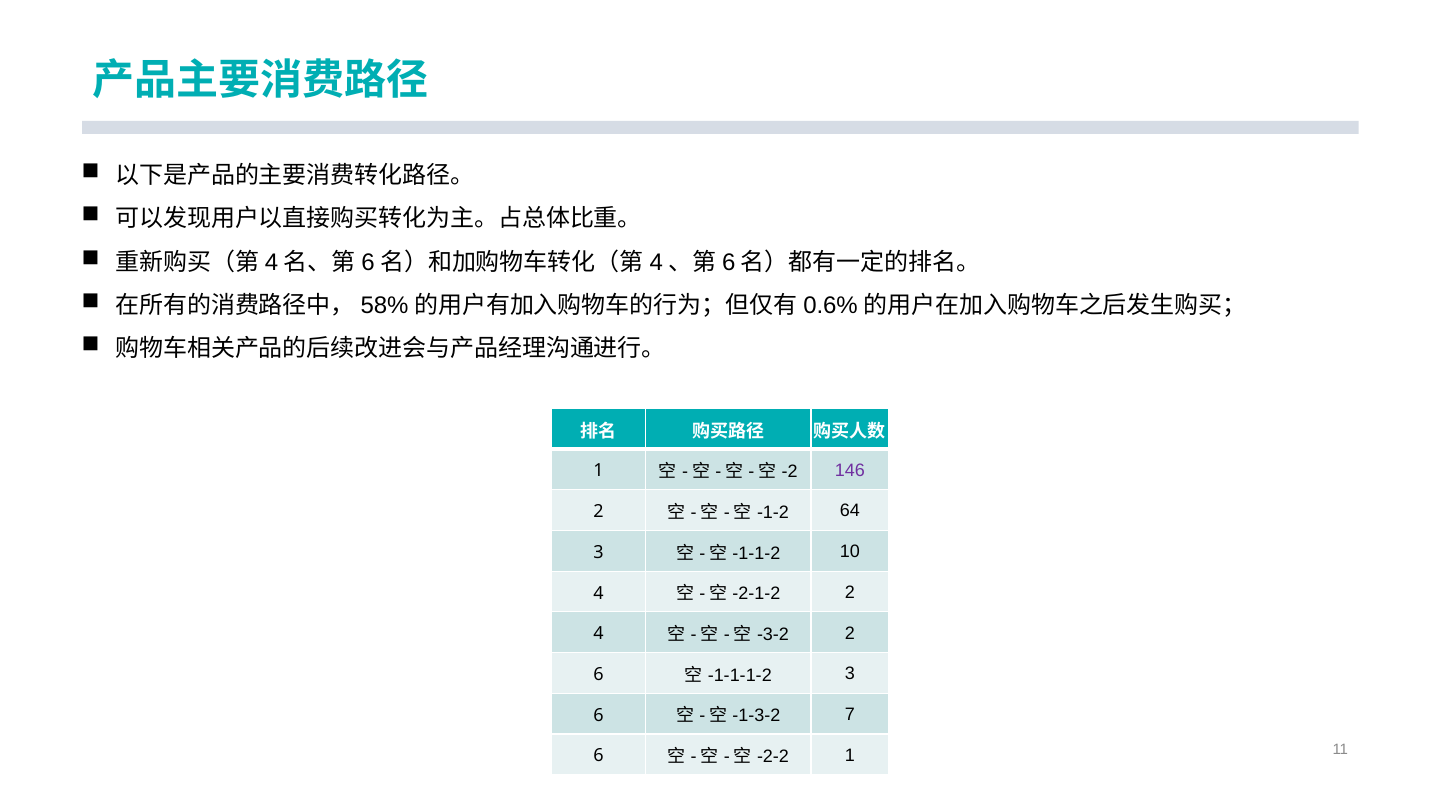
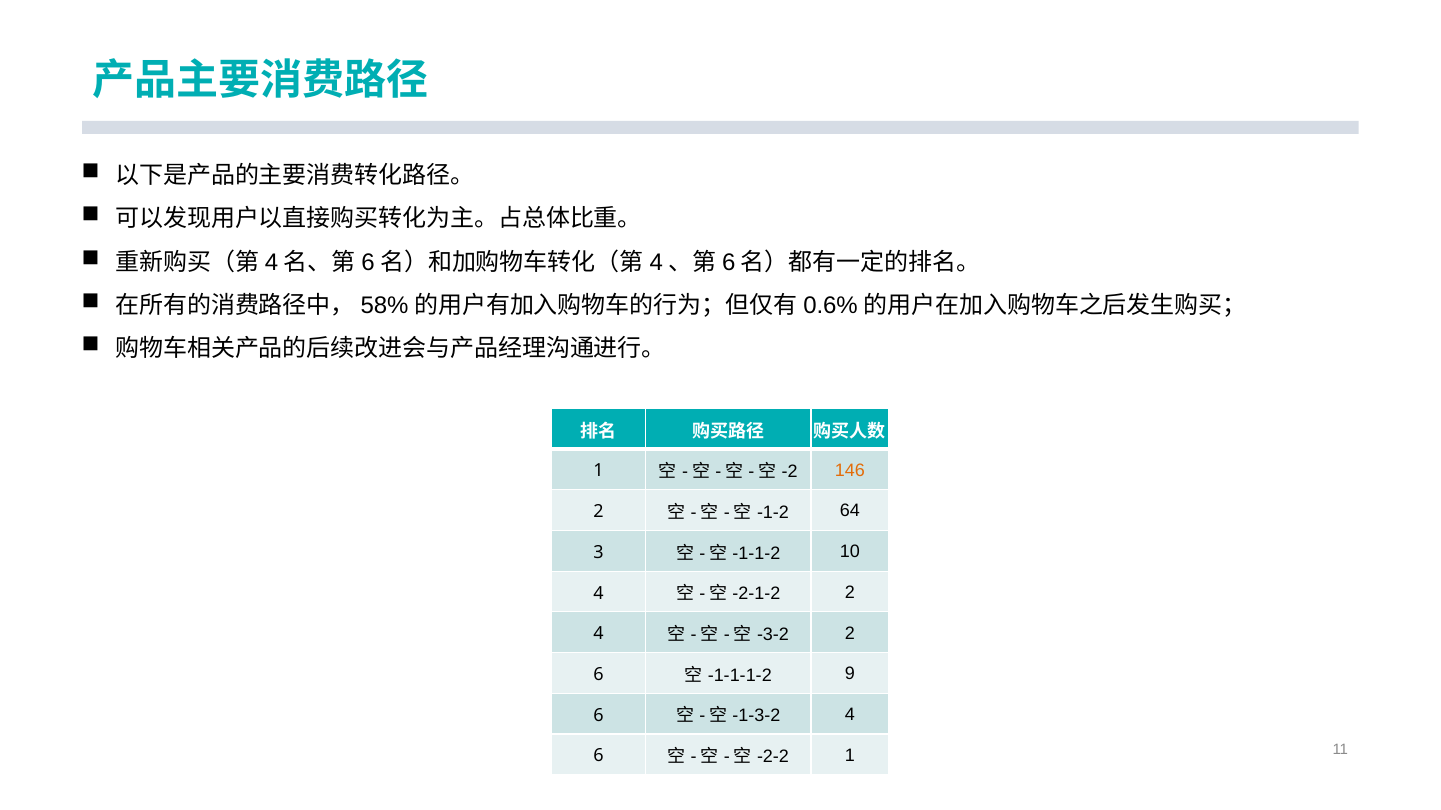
146 colour: purple -> orange (850, 471)
3: 3 -> 9 (850, 674)
7: 7 -> 4 (850, 715)
